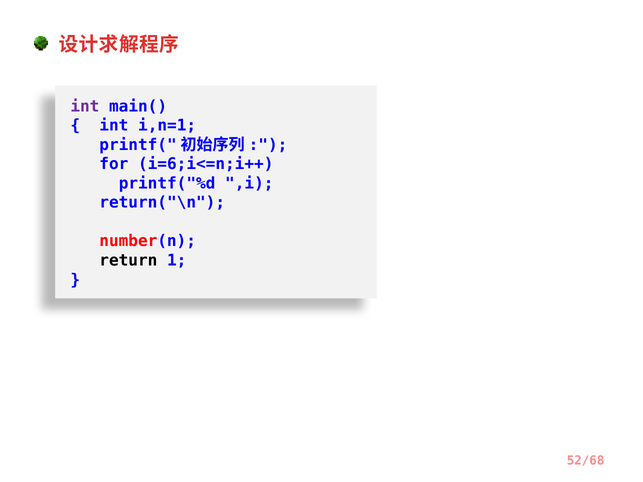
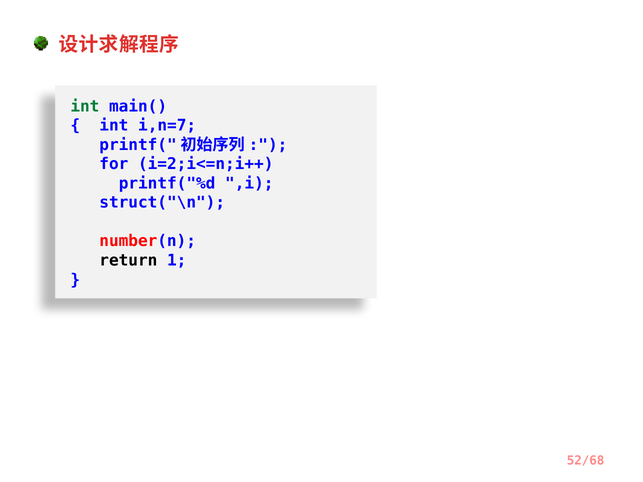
int colour: purple -> green (85, 106)
i,n=1: i,n=1 -> i,n=7 (167, 126)
i=6;i<=n;i++: i=6;i<=n;i++ -> i=2;i<=n;i++ (206, 164)
return("\n: return("\n -> struct("\n (162, 203)
